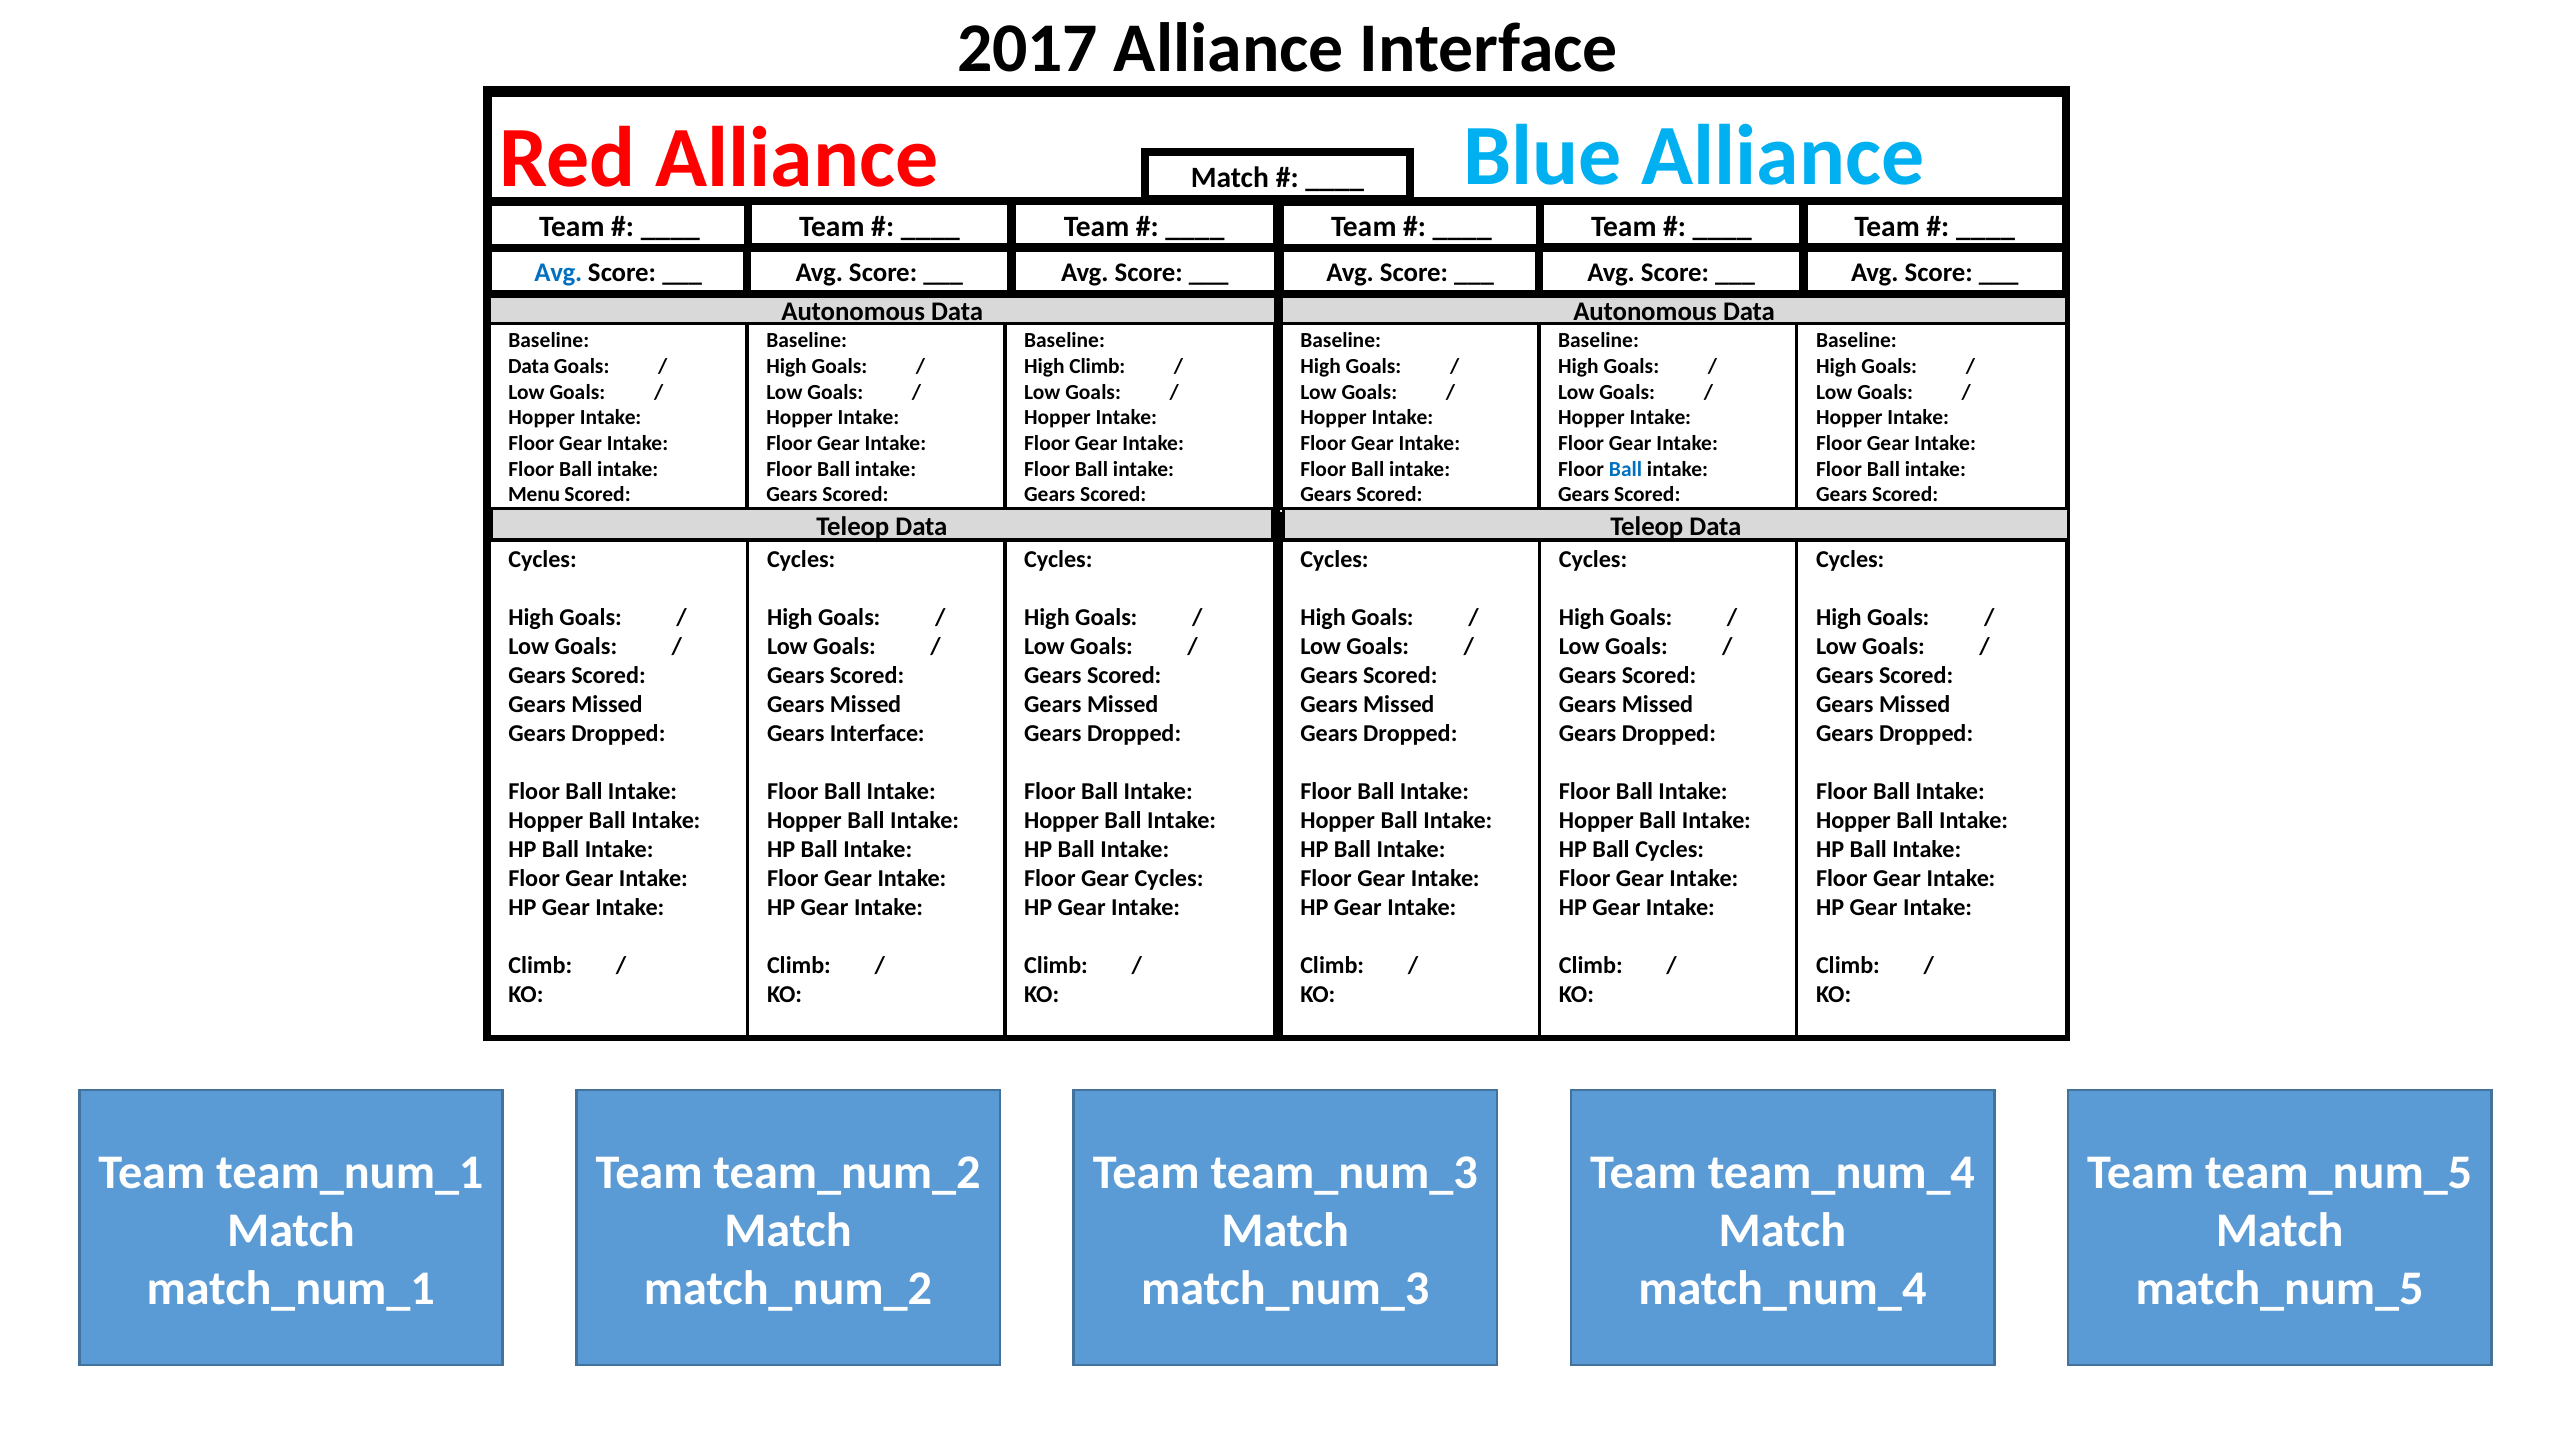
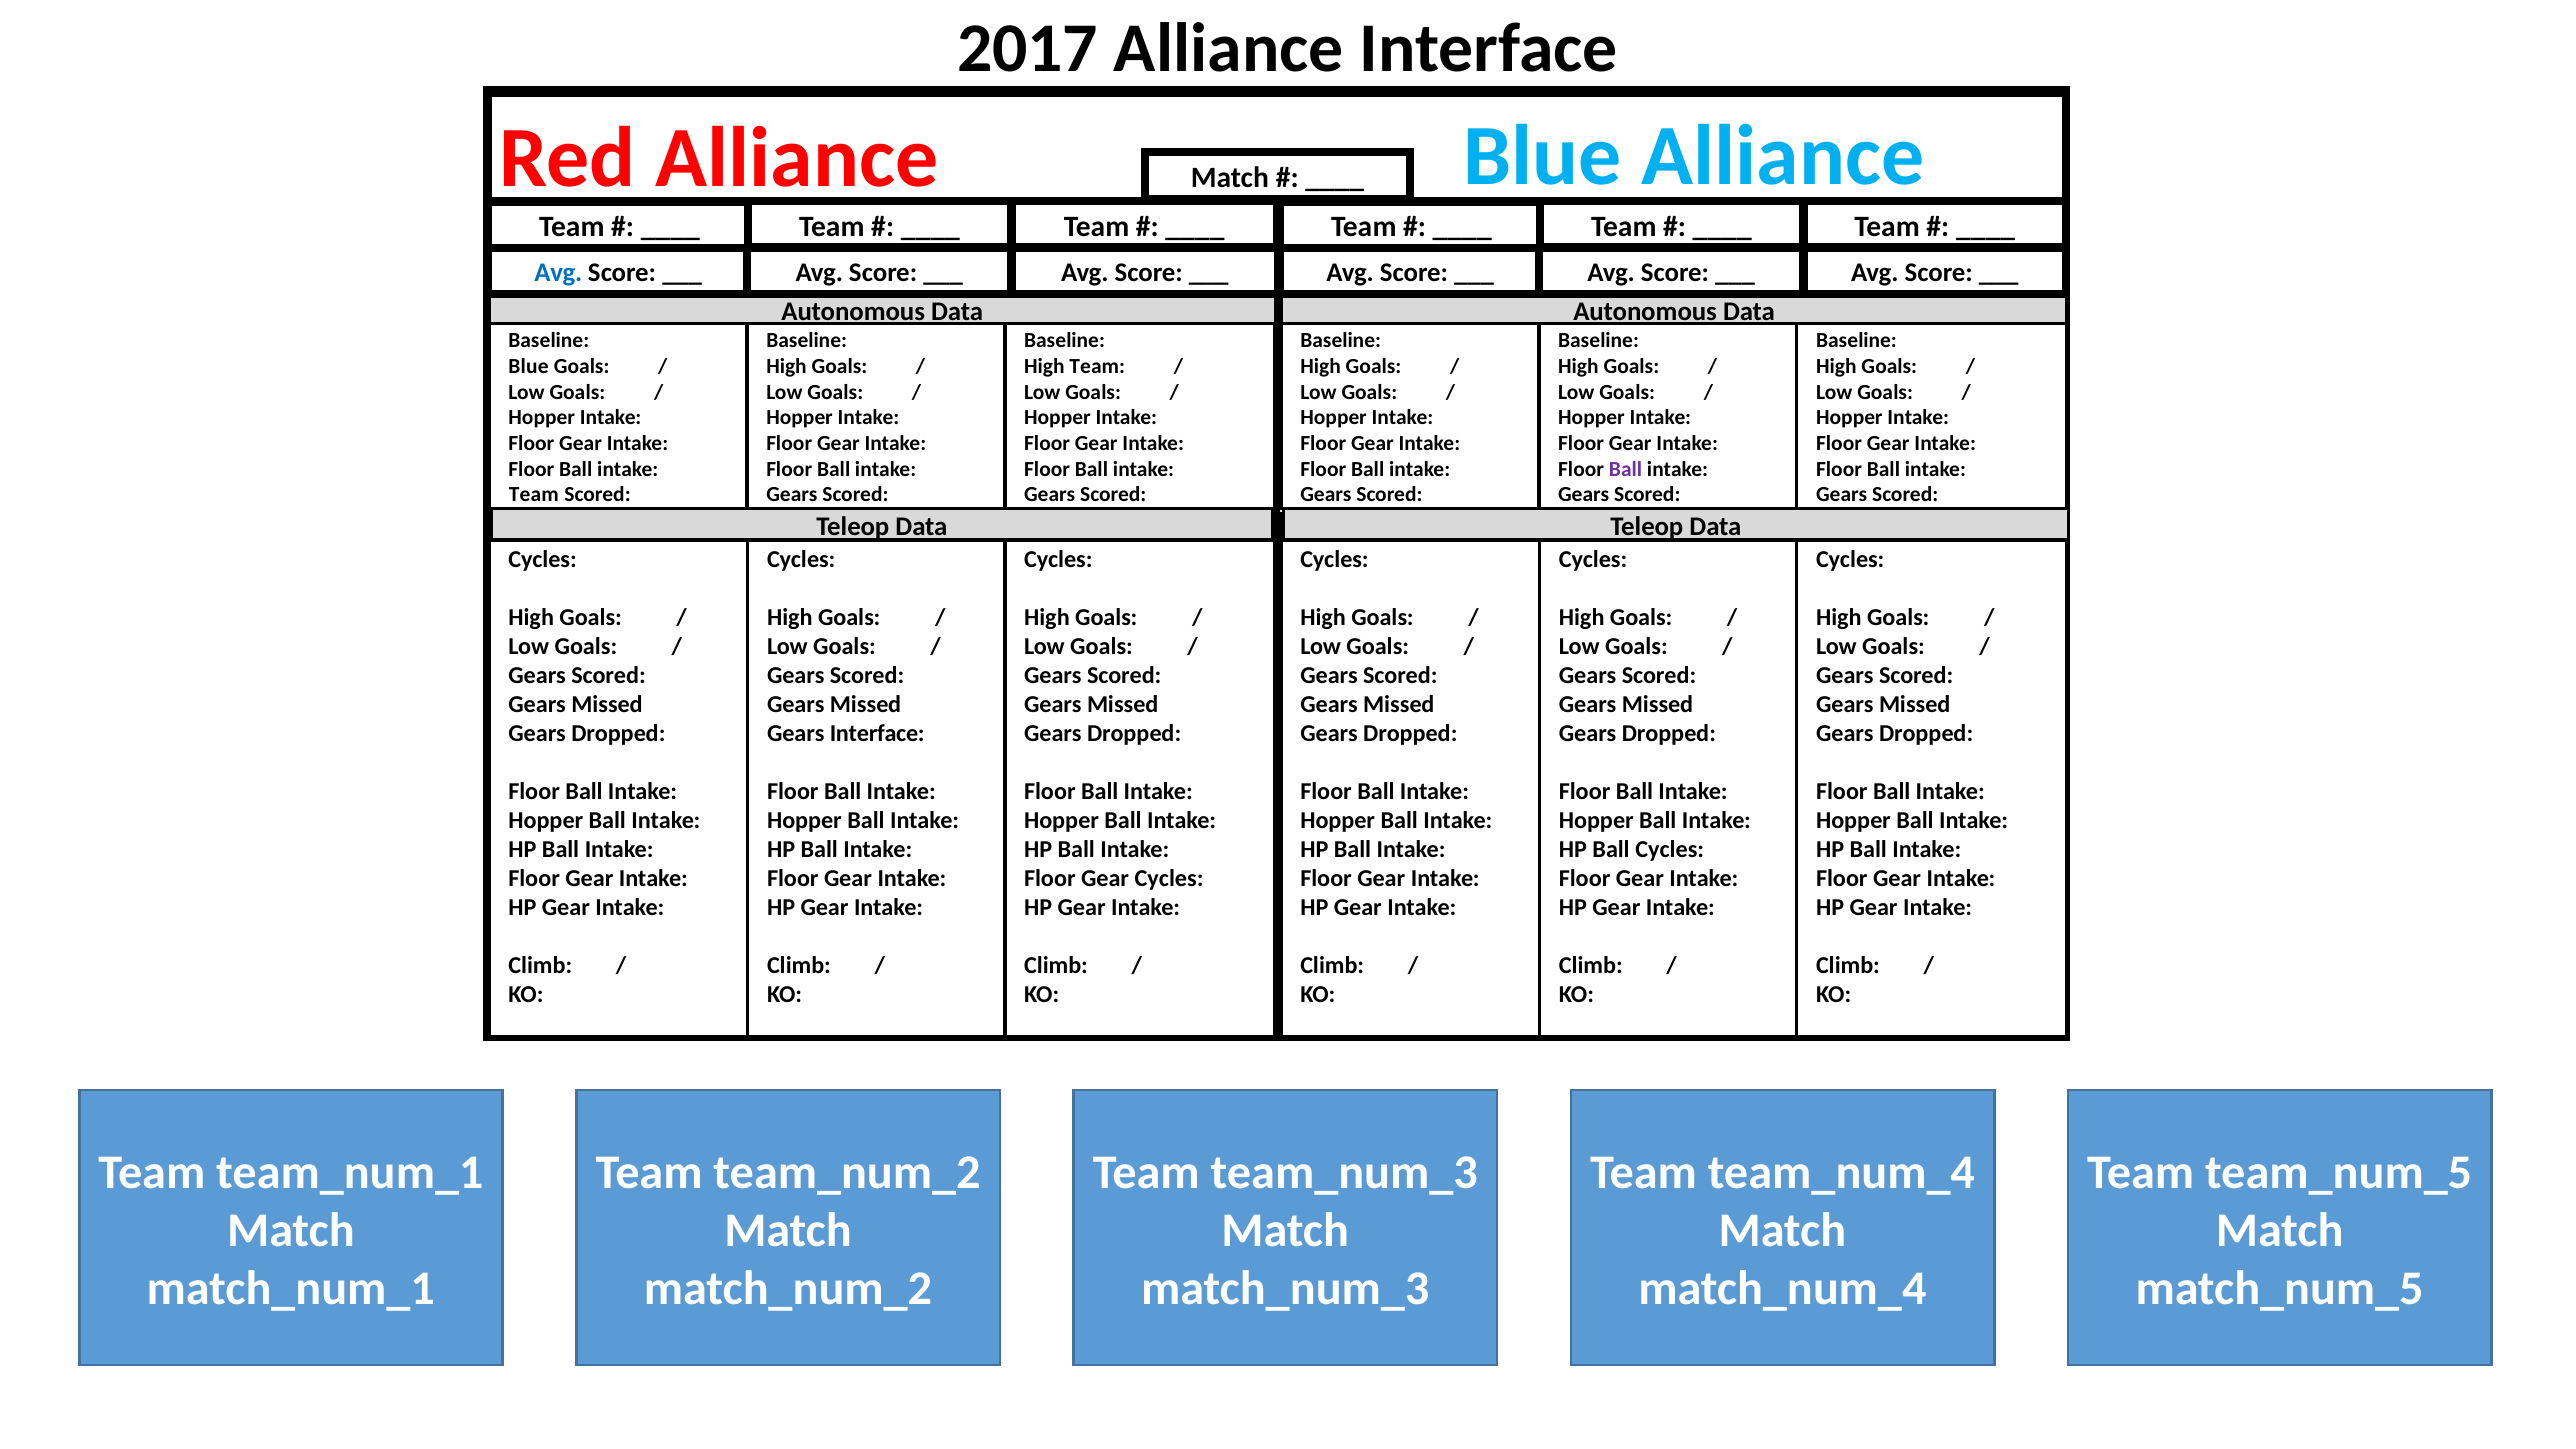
Data: Data -> Blue (529, 366)
High Climb: Climb -> Team (1097, 366)
Ball colour: blue -> purple (1626, 469)
Menu: Menu -> Team (534, 495)
